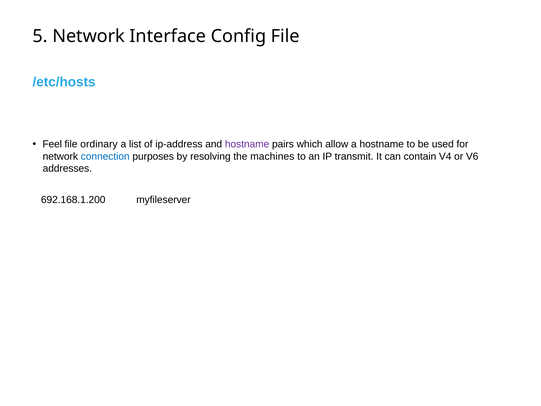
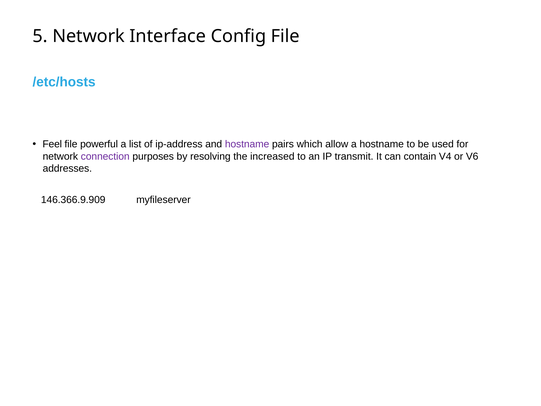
ordinary: ordinary -> powerful (99, 144)
connection colour: blue -> purple (105, 156)
machines: machines -> increased (272, 156)
692.168.1.200: 692.168.1.200 -> 146.366.9.909 (73, 200)
